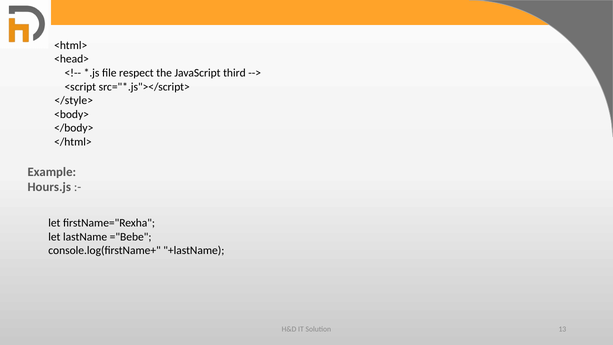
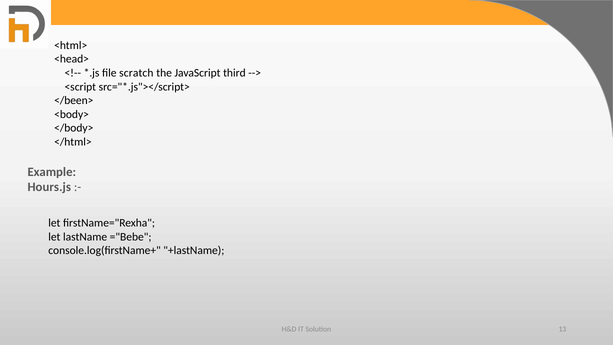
respect: respect -> scratch (136, 73)
</style>: </style> -> </been> (74, 100)
